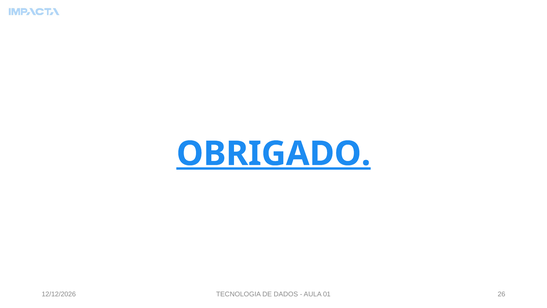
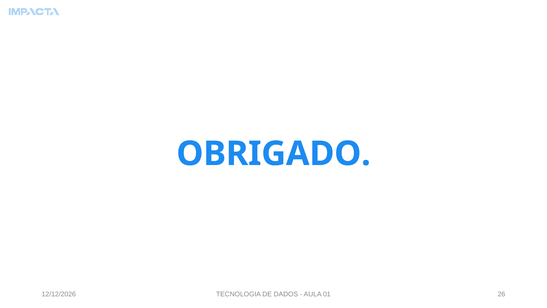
OBRIGADO underline: present -> none (274, 154)
